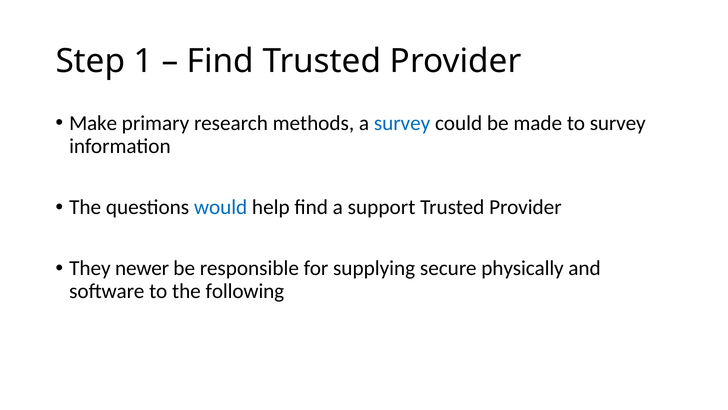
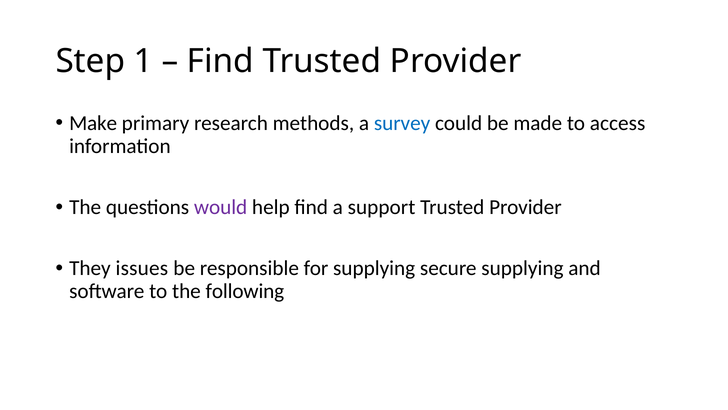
to survey: survey -> access (618, 123)
would colour: blue -> purple (221, 207)
newer: newer -> issues (142, 268)
secure physically: physically -> supplying (522, 268)
